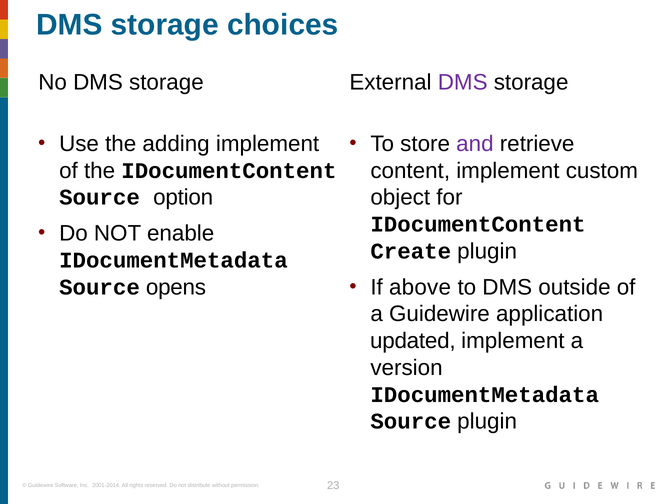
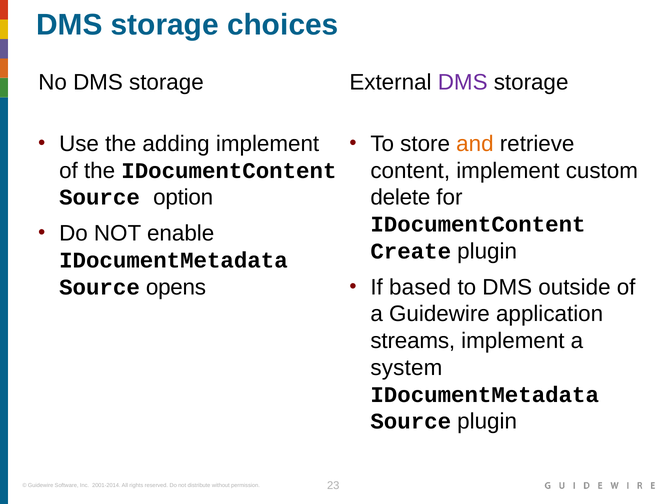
and colour: purple -> orange (475, 144)
object: object -> delete (400, 198)
above: above -> based (420, 287)
updated: updated -> streams (413, 341)
version: version -> system (406, 368)
